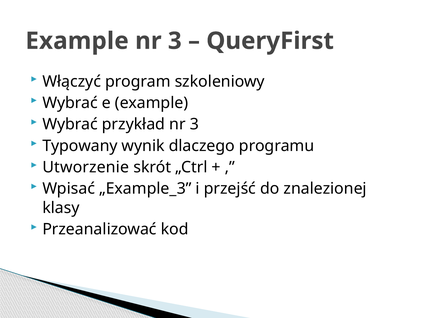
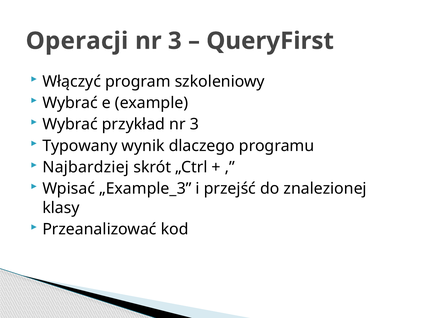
Example: Example -> Operacji (77, 41)
Utworzenie: Utworzenie -> Najbardziej (86, 167)
